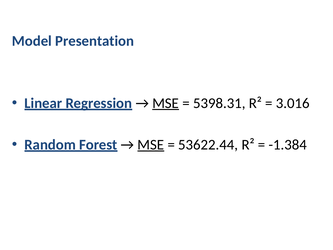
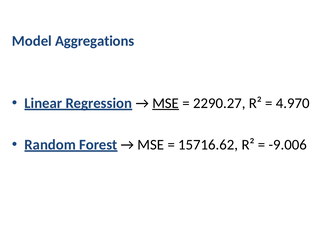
Presentation: Presentation -> Aggregations (95, 41)
5398.31: 5398.31 -> 2290.27 (219, 103)
3.016: 3.016 -> 4.970 (293, 103)
MSE underline: present -> none (151, 145)
53622.44: 53622.44 -> 15716.62 (208, 145)
-1.384: -1.384 -> -9.006 (288, 145)
